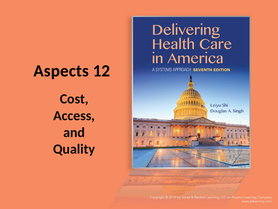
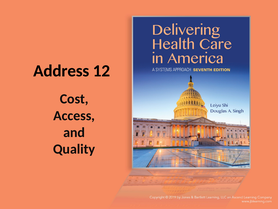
Aspects: Aspects -> Address (61, 71)
